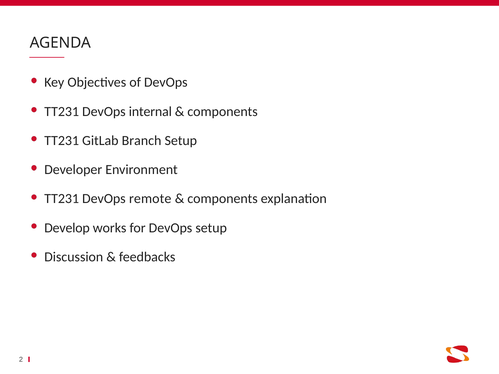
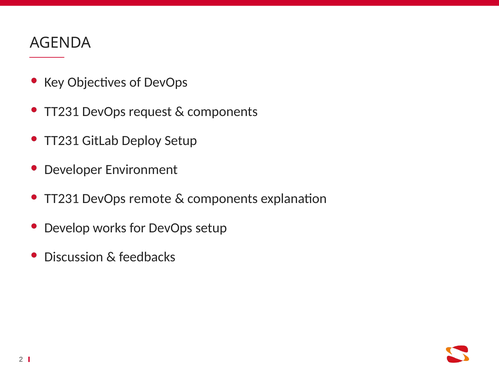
internal: internal -> request (150, 112)
Branch: Branch -> Deploy (142, 141)
